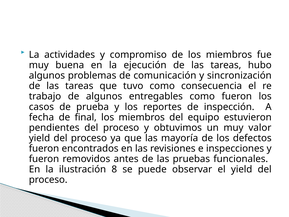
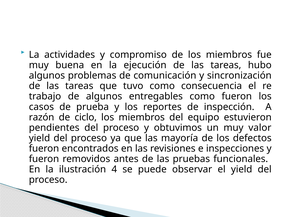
fecha: fecha -> razón (42, 117)
final: final -> ciclo (86, 117)
8: 8 -> 4 (114, 169)
